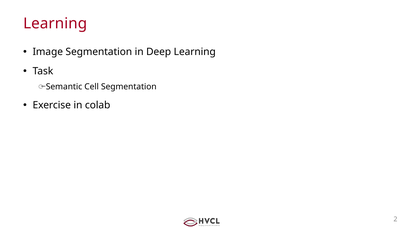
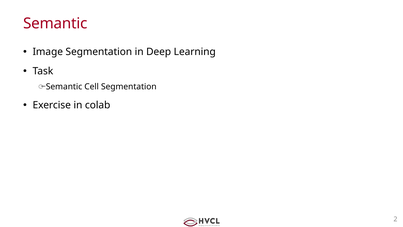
Learning: Learning -> Semantic (55, 23)
